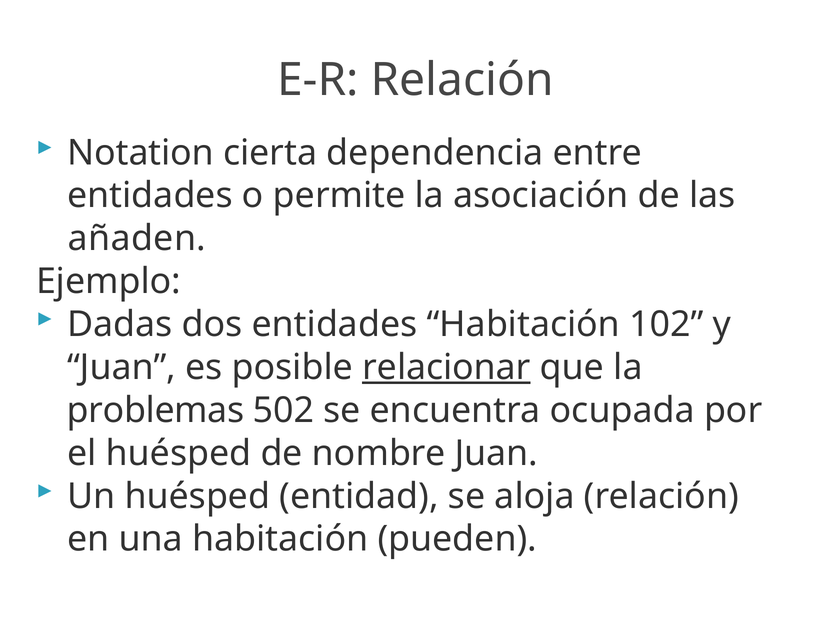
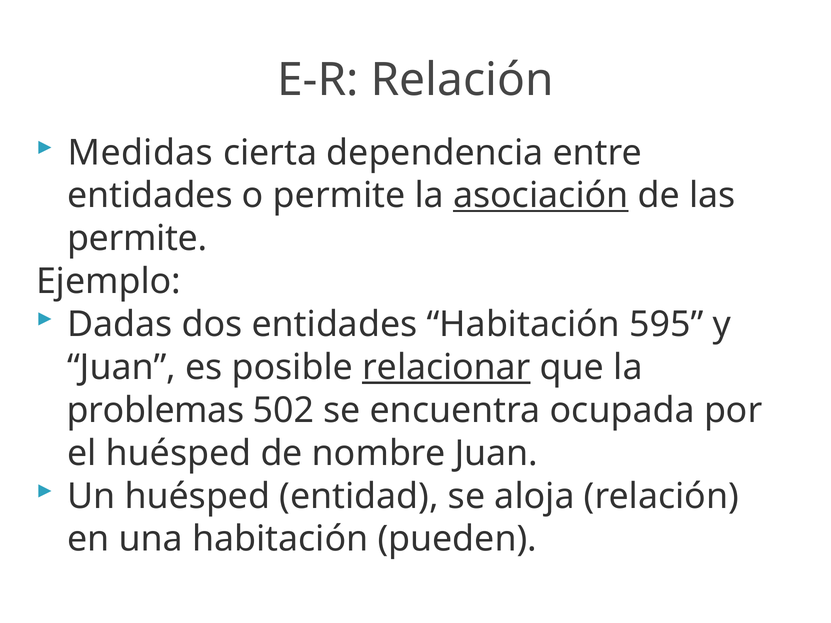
Notation: Notation -> Medidas (140, 153)
asociación underline: none -> present (541, 196)
añaden: añaden -> permite (137, 239)
102: 102 -> 595 (666, 325)
